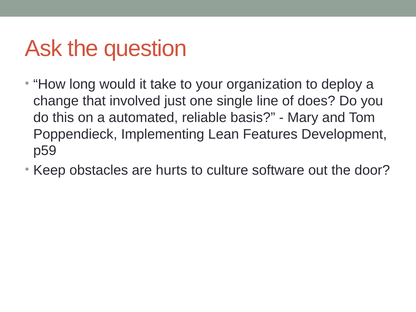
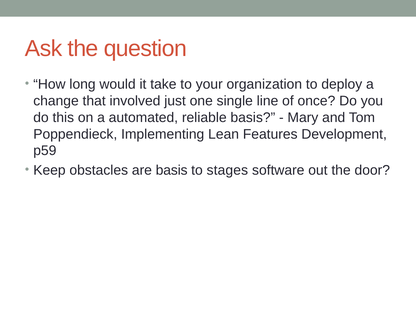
does: does -> once (316, 101)
are hurts: hurts -> basis (172, 170)
culture: culture -> stages (227, 170)
